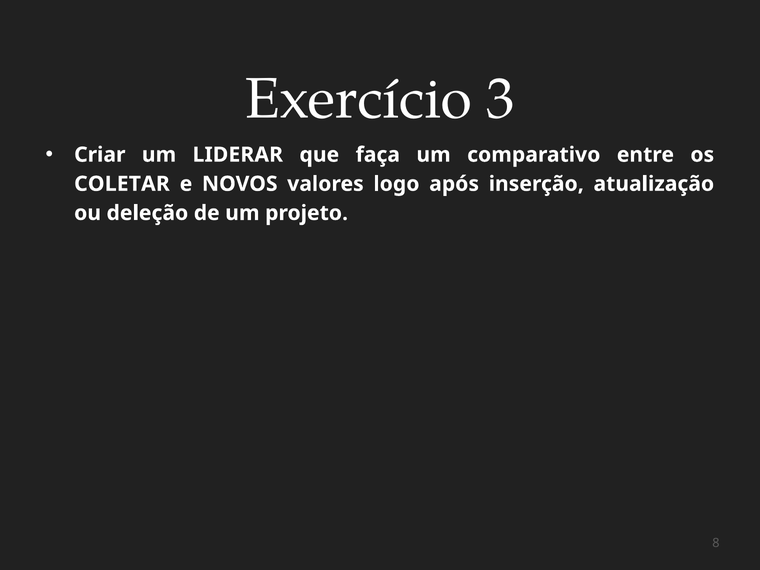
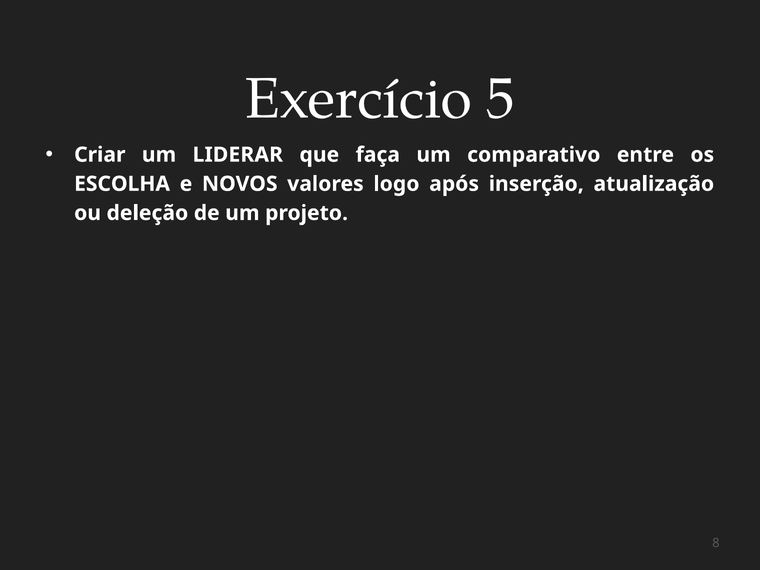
3: 3 -> 5 (500, 99)
COLETAR: COLETAR -> ESCOLHA (122, 184)
